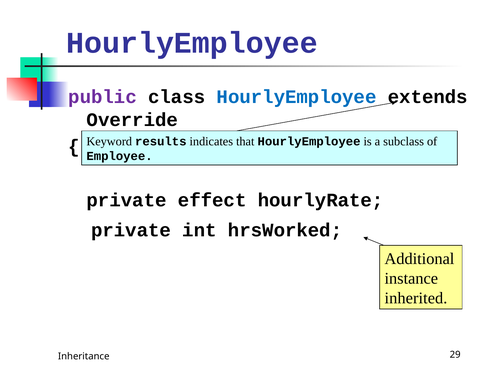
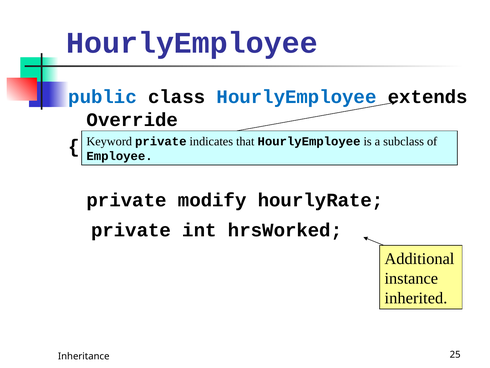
public colour: purple -> blue (103, 97)
Keyword results: results -> private (161, 141)
effect: effect -> modify (212, 200)
29: 29 -> 25 (455, 354)
